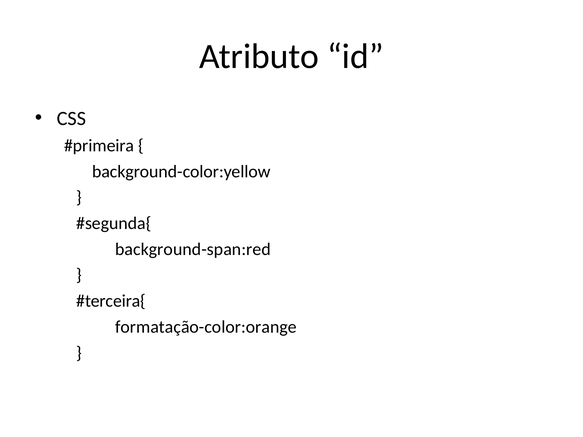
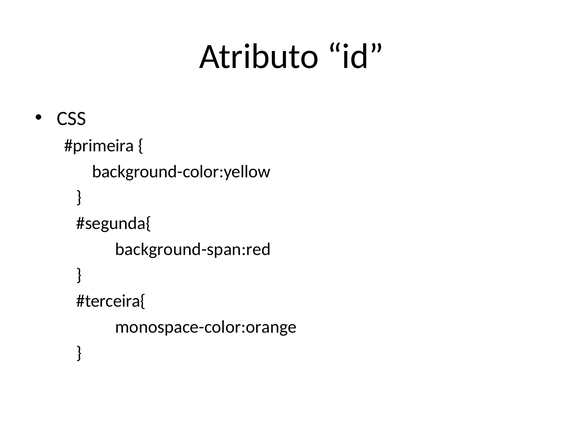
formatação-color:orange: formatação-color:orange -> monospace-color:orange (206, 327)
